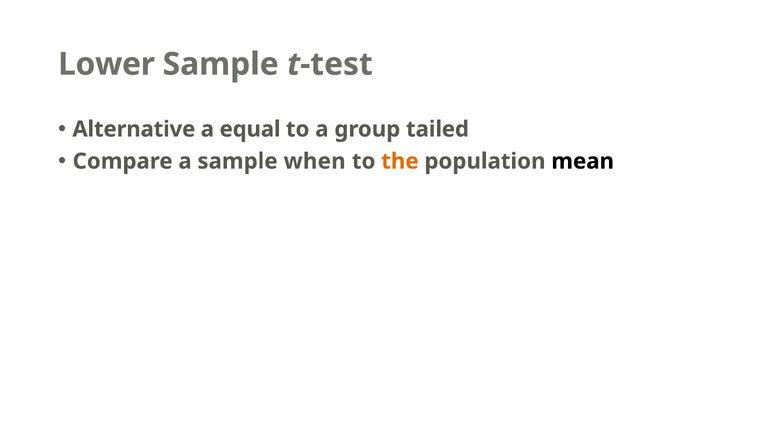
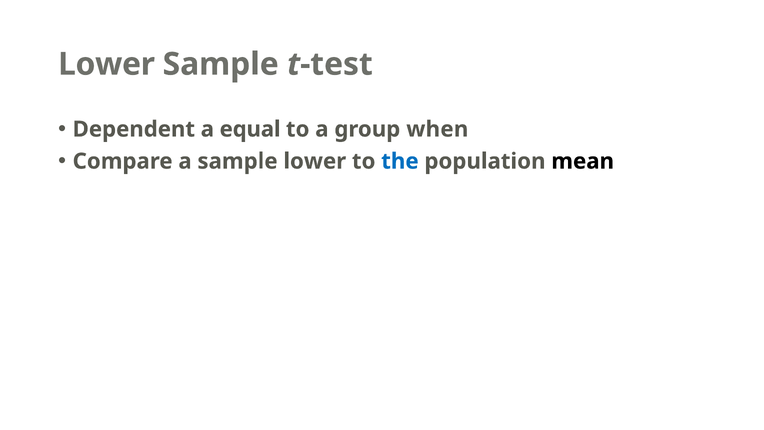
Alternative: Alternative -> Dependent (134, 129)
tailed: tailed -> when (437, 129)
sample when: when -> lower (315, 161)
the colour: orange -> blue (400, 161)
